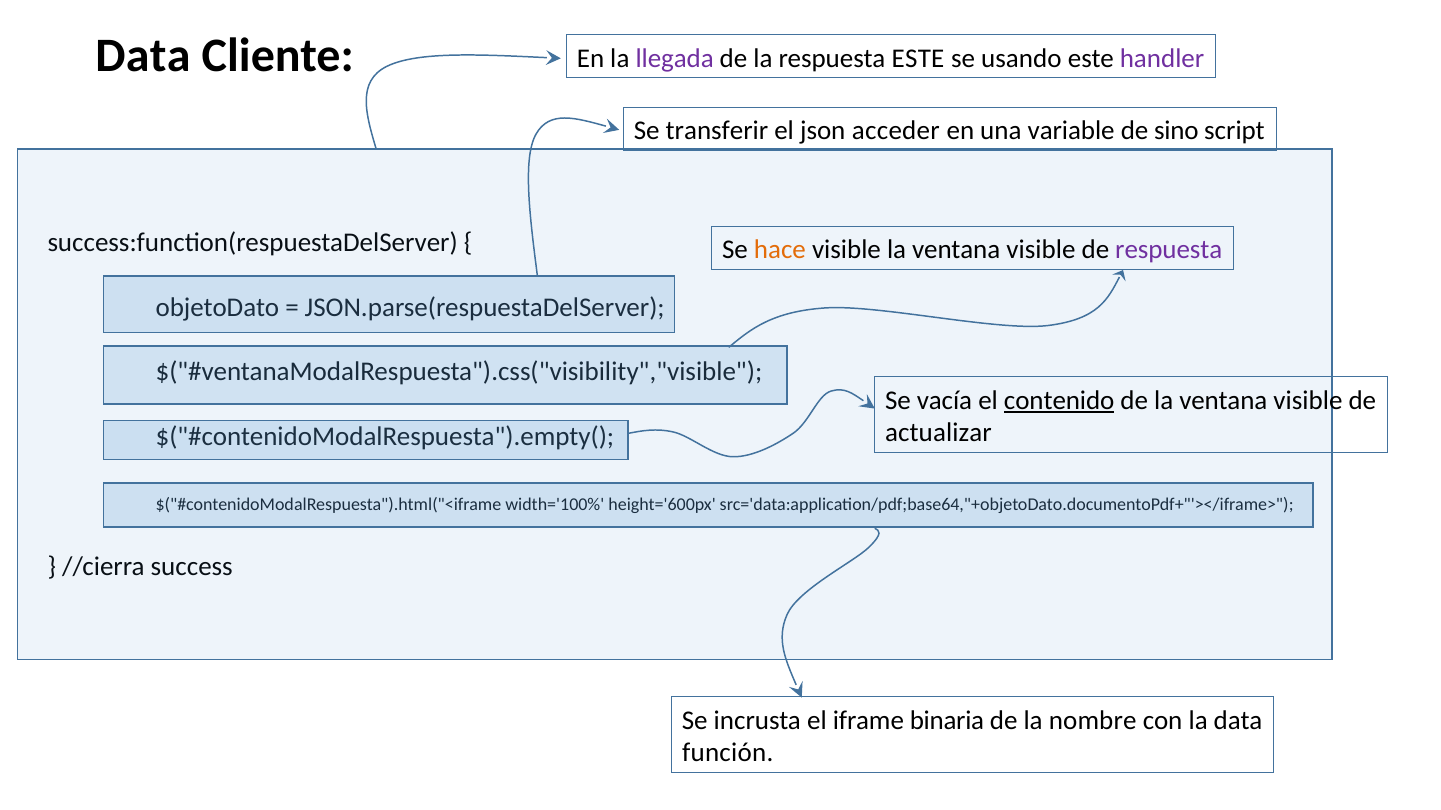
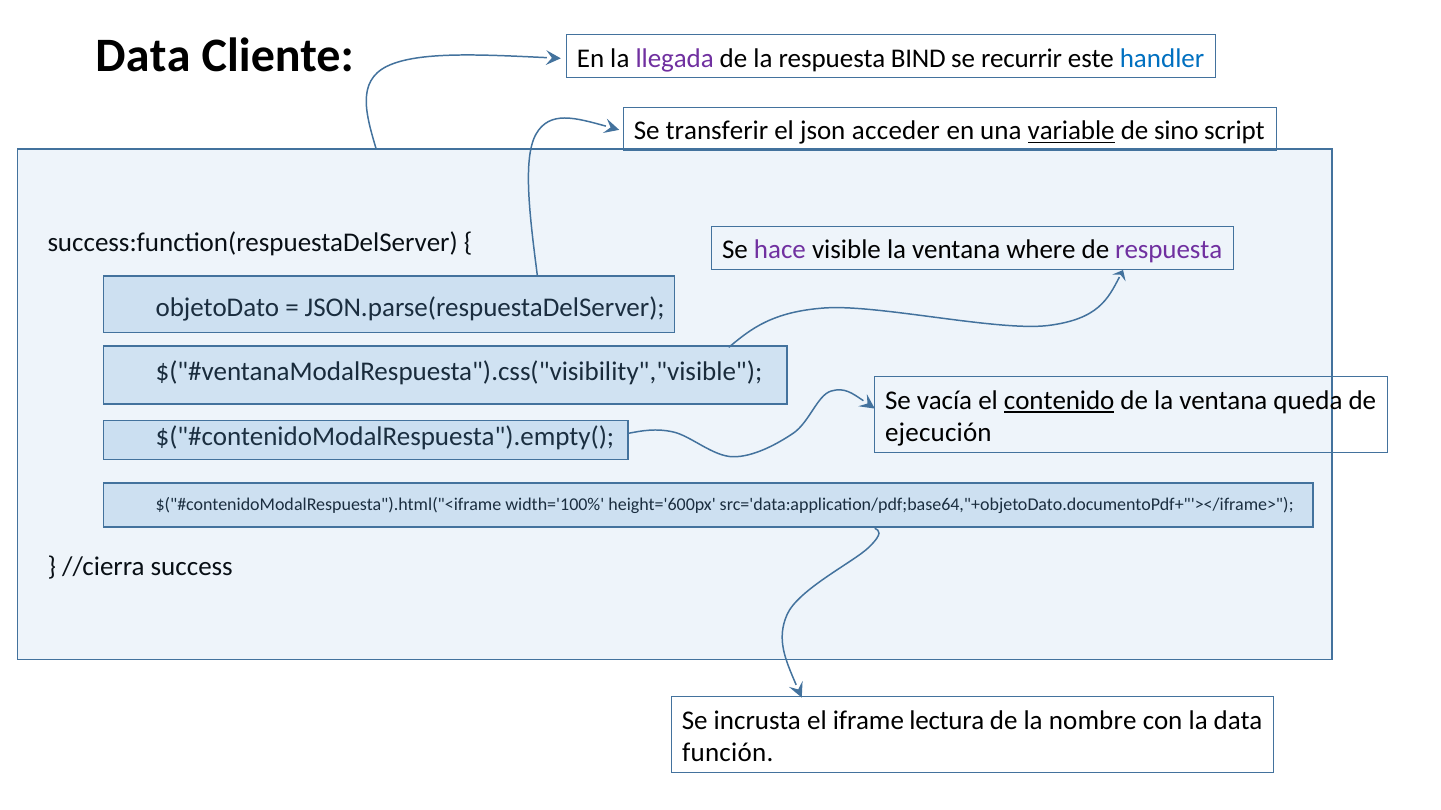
respuesta ESTE: ESTE -> BIND (918, 58)
usando: usando -> recurrir (1022, 58)
handler colour: purple -> blue (1162, 58)
variable underline: none -> present (1071, 131)
hace colour: orange -> purple (780, 250)
visible la ventana visible: visible -> where (1041, 250)
de la ventana visible: visible -> queda (1308, 401)
actualizar: actualizar -> ejecución (938, 433)
binaria: binaria -> lectura (947, 721)
